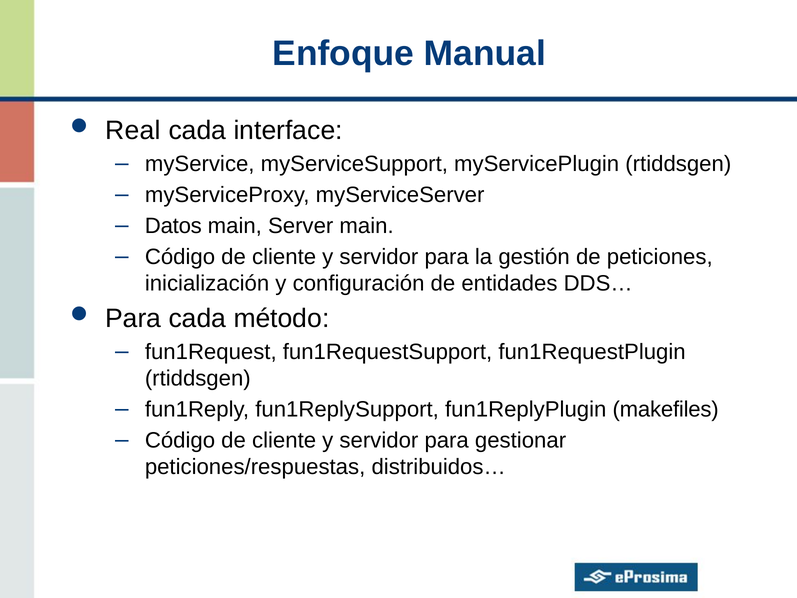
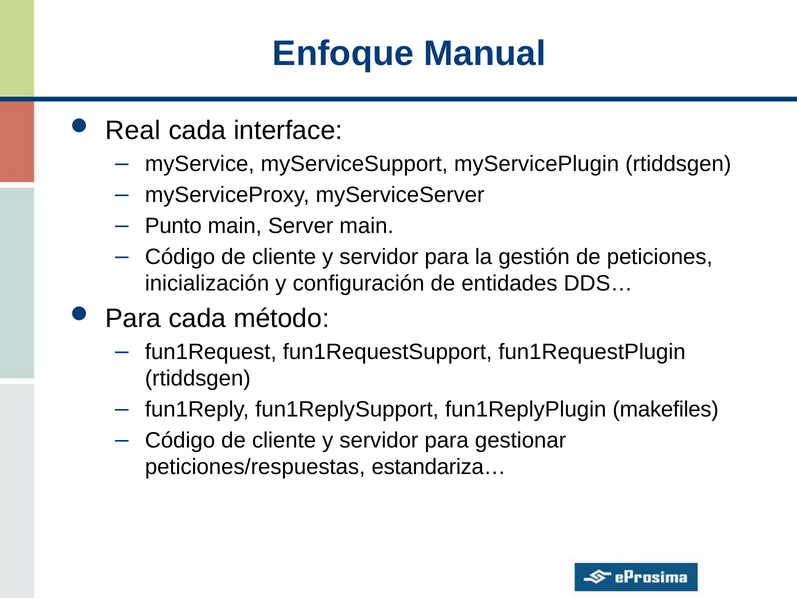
Datos: Datos -> Punto (173, 226)
distribuidos…: distribuidos… -> estandariza… (439, 467)
